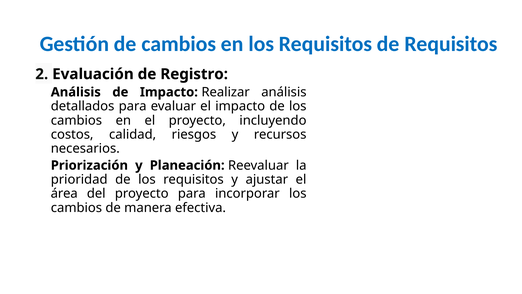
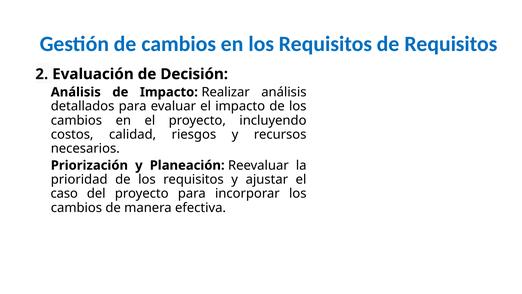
Registro: Registro -> Decisión (194, 74)
área: área -> caso (64, 193)
